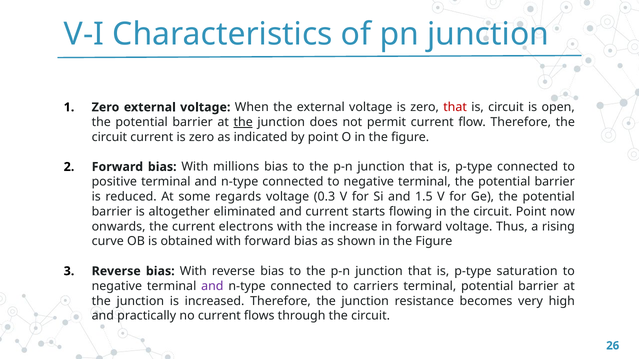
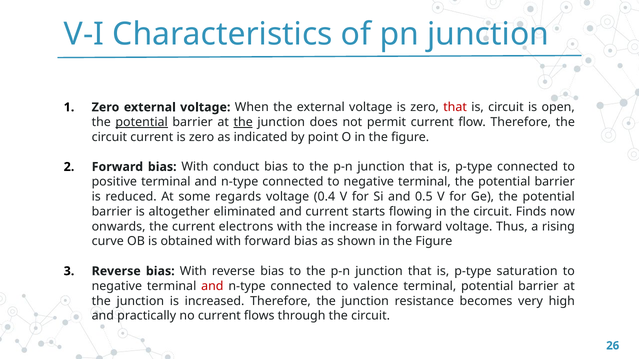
potential underline: none -> present (142, 122)
millions: millions -> conduct (236, 167)
0.3: 0.3 -> 0.4 (324, 197)
1.5: 1.5 -> 0.5 (424, 197)
circuit Point: Point -> Finds (531, 212)
and colour: purple -> red (212, 286)
carriers: carriers -> valence (376, 286)
